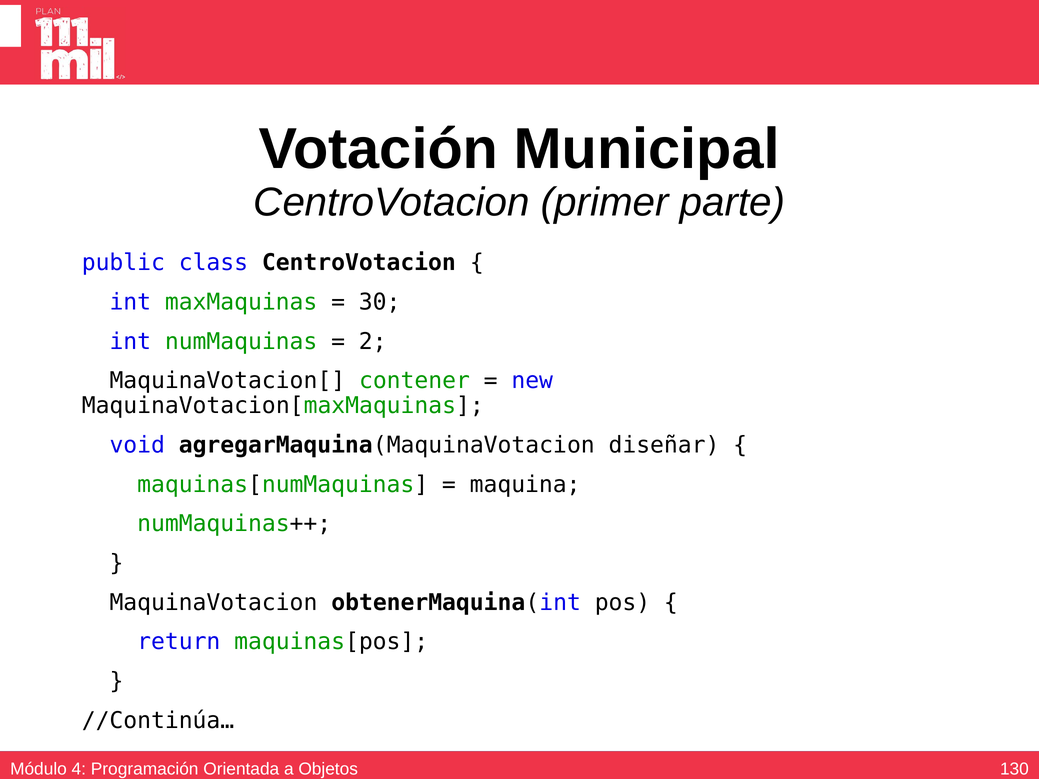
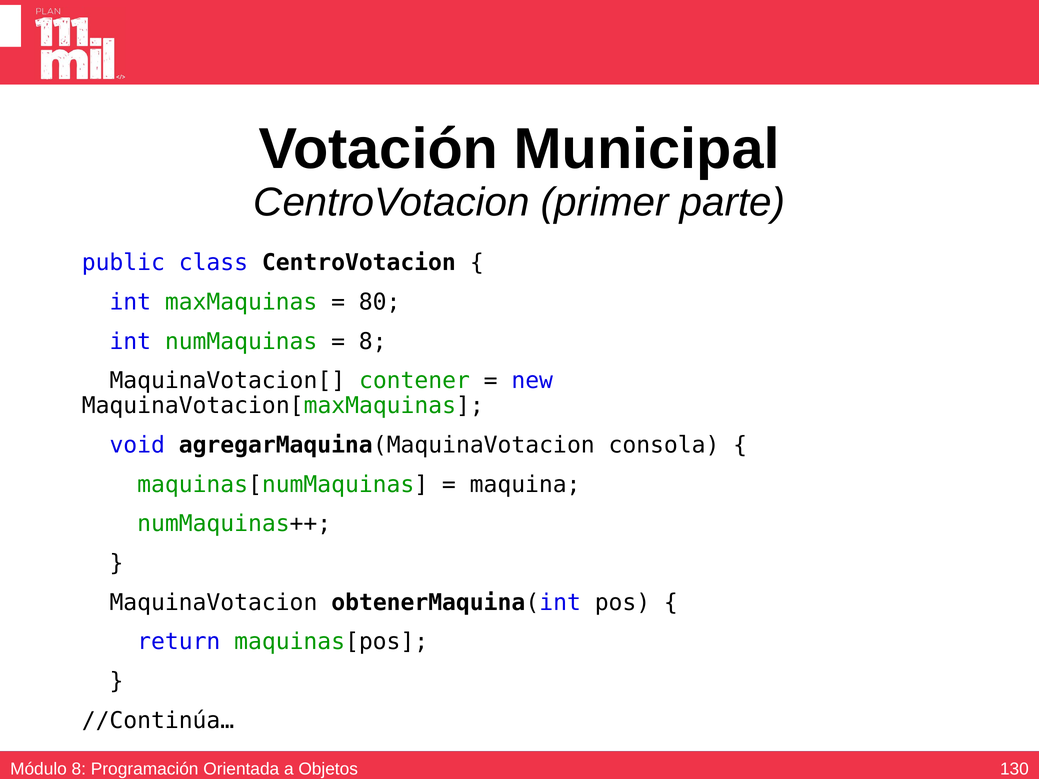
30: 30 -> 80 (380, 302)
2: 2 -> 8 (373, 342)
diseñar: diseñar -> consola (664, 445)
Módulo 4: 4 -> 8 (79, 769)
